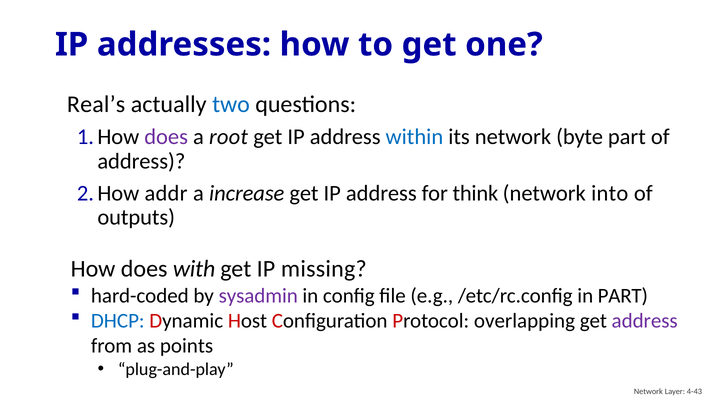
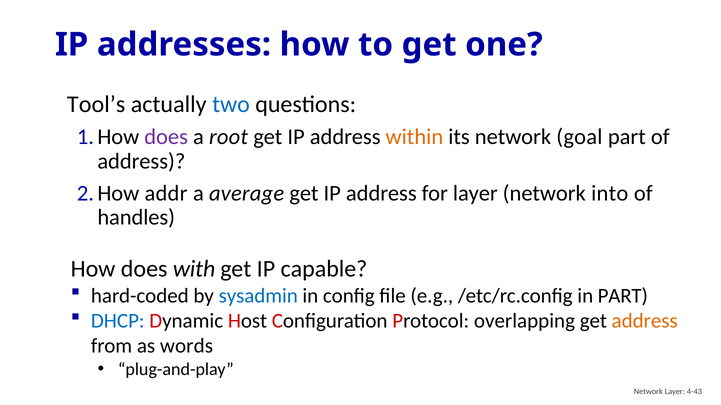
Real’s: Real’s -> Tool’s (96, 104)
within colour: blue -> orange (414, 137)
byte: byte -> goal (579, 137)
increase: increase -> average (247, 193)
for think: think -> layer (475, 193)
outputs: outputs -> handles (136, 218)
missing: missing -> capable (324, 269)
sysadmin colour: purple -> blue (258, 296)
address colour: purple -> orange (645, 321)
points: points -> words (186, 347)
